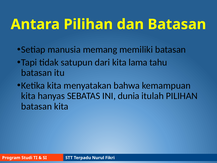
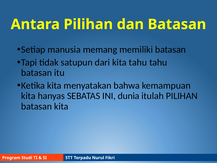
kita lama: lama -> tahu (138, 62)
